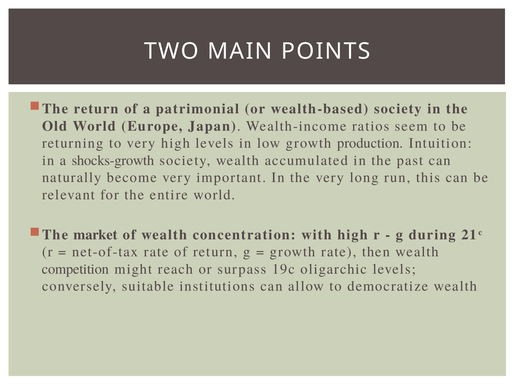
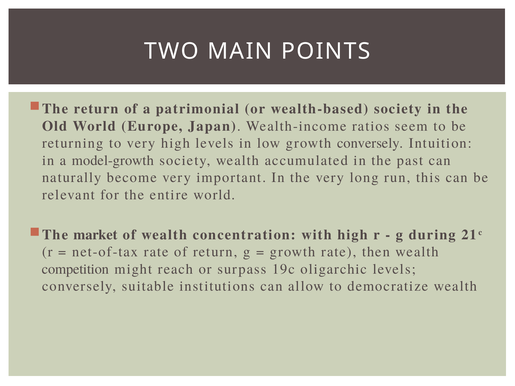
growth production: production -> conversely (370, 143)
shocks-growth: shocks-growth -> model-growth (113, 161)
